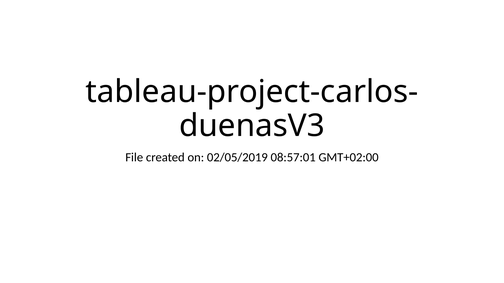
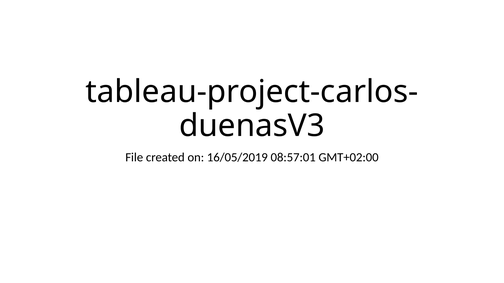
02/05/2019: 02/05/2019 -> 16/05/2019 (237, 158)
